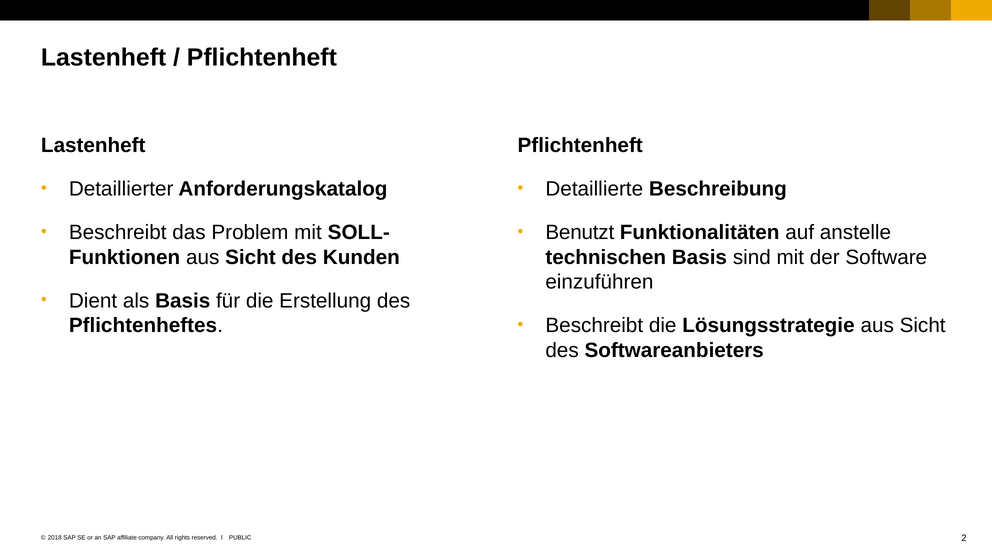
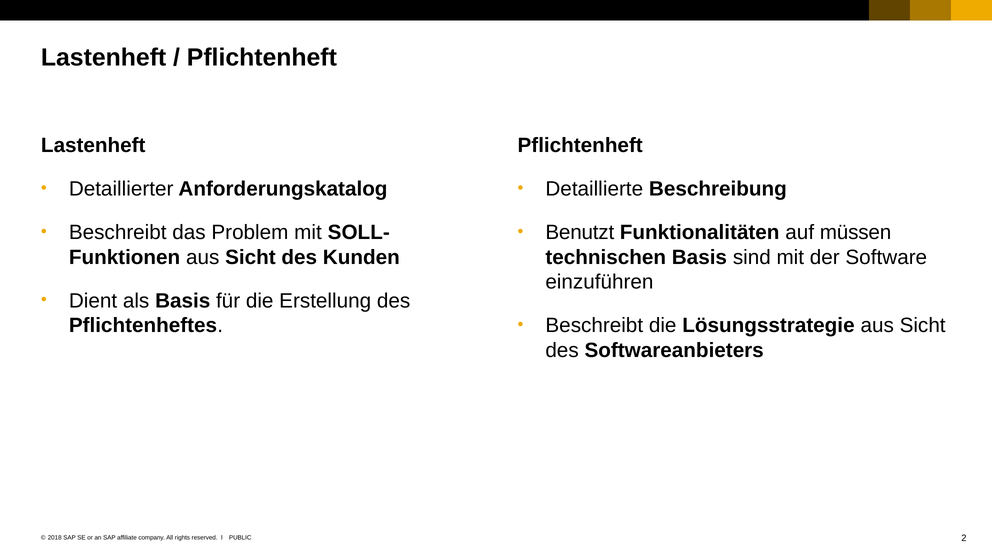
anstelle: anstelle -> müssen (856, 232)
